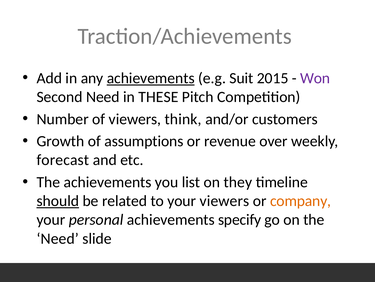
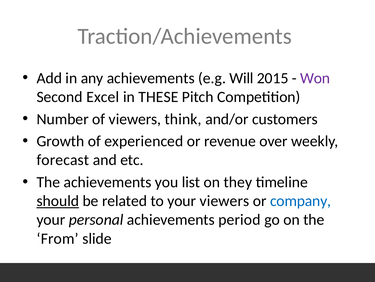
achievements underline: present -> none (151, 78)
Suit: Suit -> Will (241, 78)
Second Need: Need -> Excel (103, 97)
assumptions: assumptions -> experienced (144, 141)
company colour: orange -> blue (301, 200)
specify: specify -> period (239, 219)
Need: Need -> From (58, 238)
